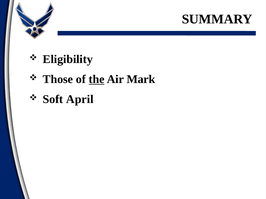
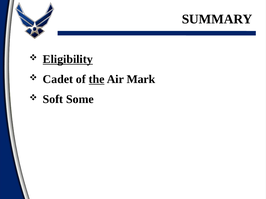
Eligibility underline: none -> present (68, 59)
Those: Those -> Cadet (58, 79)
April: April -> Some (80, 100)
